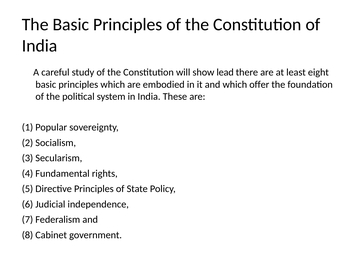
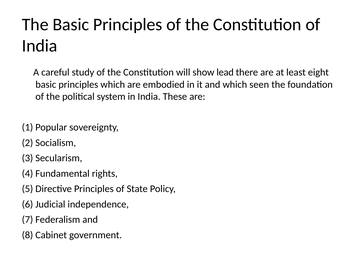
offer: offer -> seen (259, 84)
